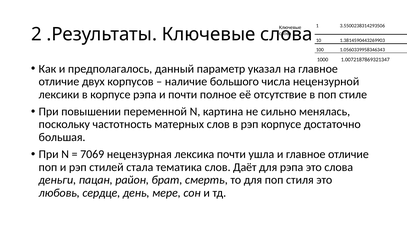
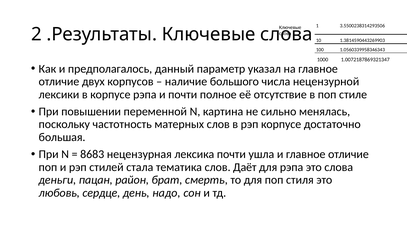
7069: 7069 -> 8683 (92, 154)
мере: мере -> надо (166, 193)
